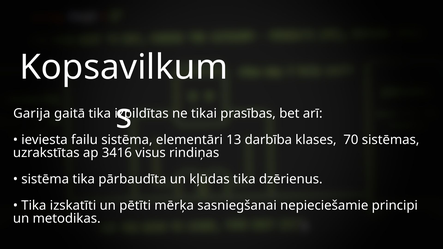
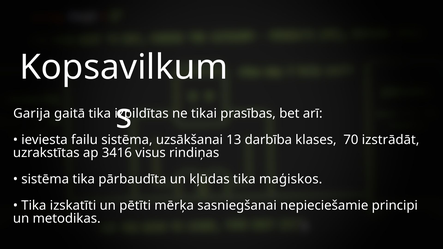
elementāri: elementāri -> uzsākšanai (189, 140)
sistēmas: sistēmas -> izstrādāt (391, 140)
dzērienus: dzērienus -> maģiskos (291, 179)
